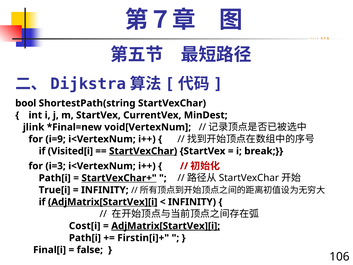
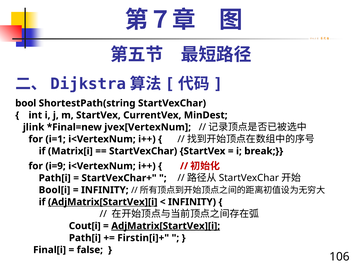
void[VertexNum: void[VertexNum -> jvex[VertexNum (148, 127)
i=9: i=9 -> i=1 (56, 139)
Visited[i: Visited[i -> Matrix[i (70, 151)
StartVexChar underline: present -> none (143, 151)
i=3: i=3 -> i=9 (56, 166)
StartVexChar+ underline: present -> none (119, 178)
True[i: True[i -> Bool[i (55, 190)
Cost[i: Cost[i -> Cout[i (85, 226)
